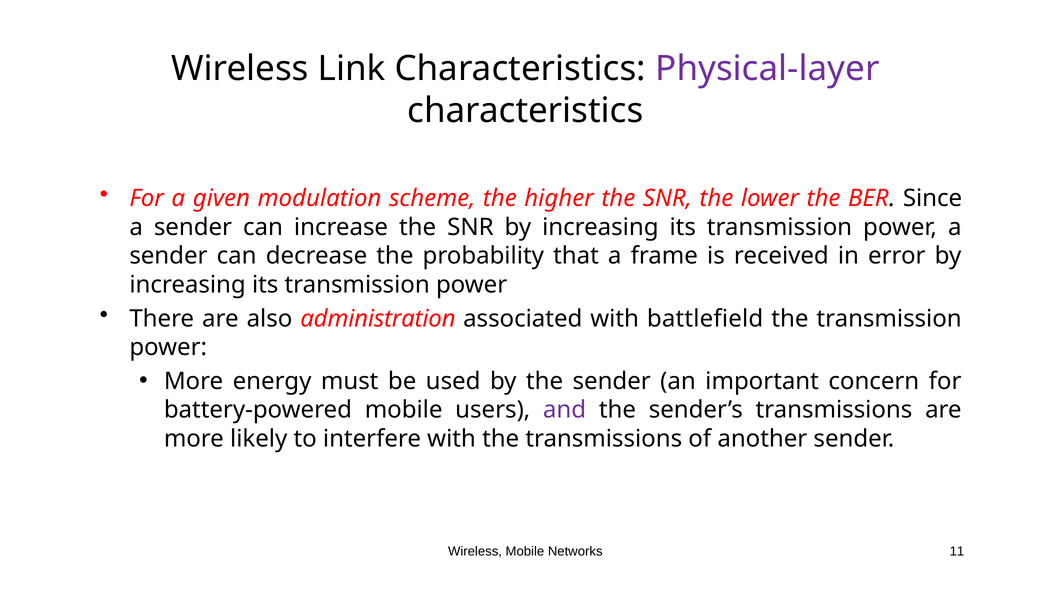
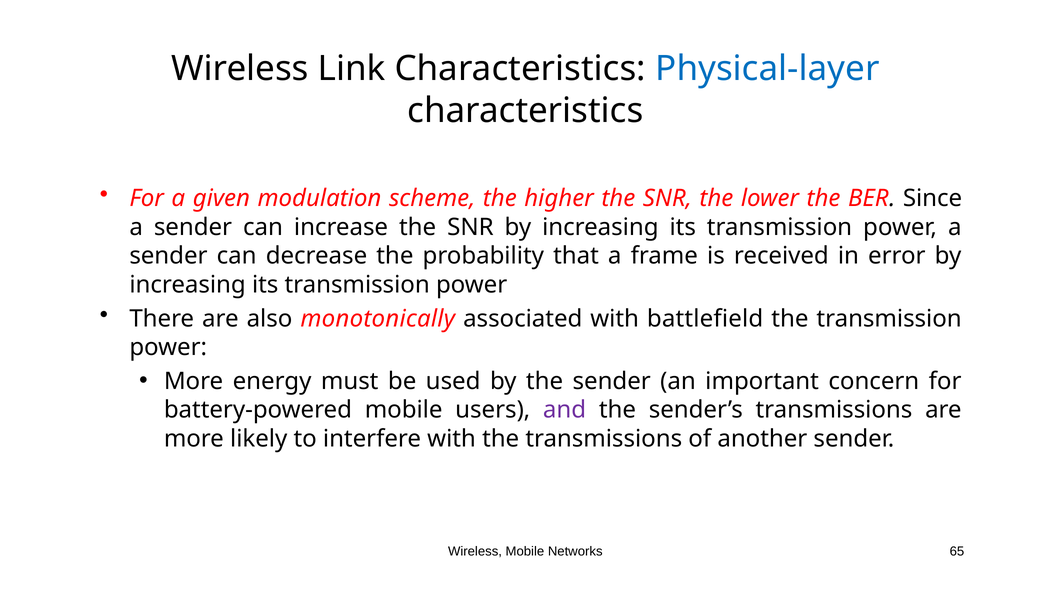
Physical-layer colour: purple -> blue (767, 69)
administration: administration -> monotonically (378, 319)
11: 11 -> 65 (957, 551)
